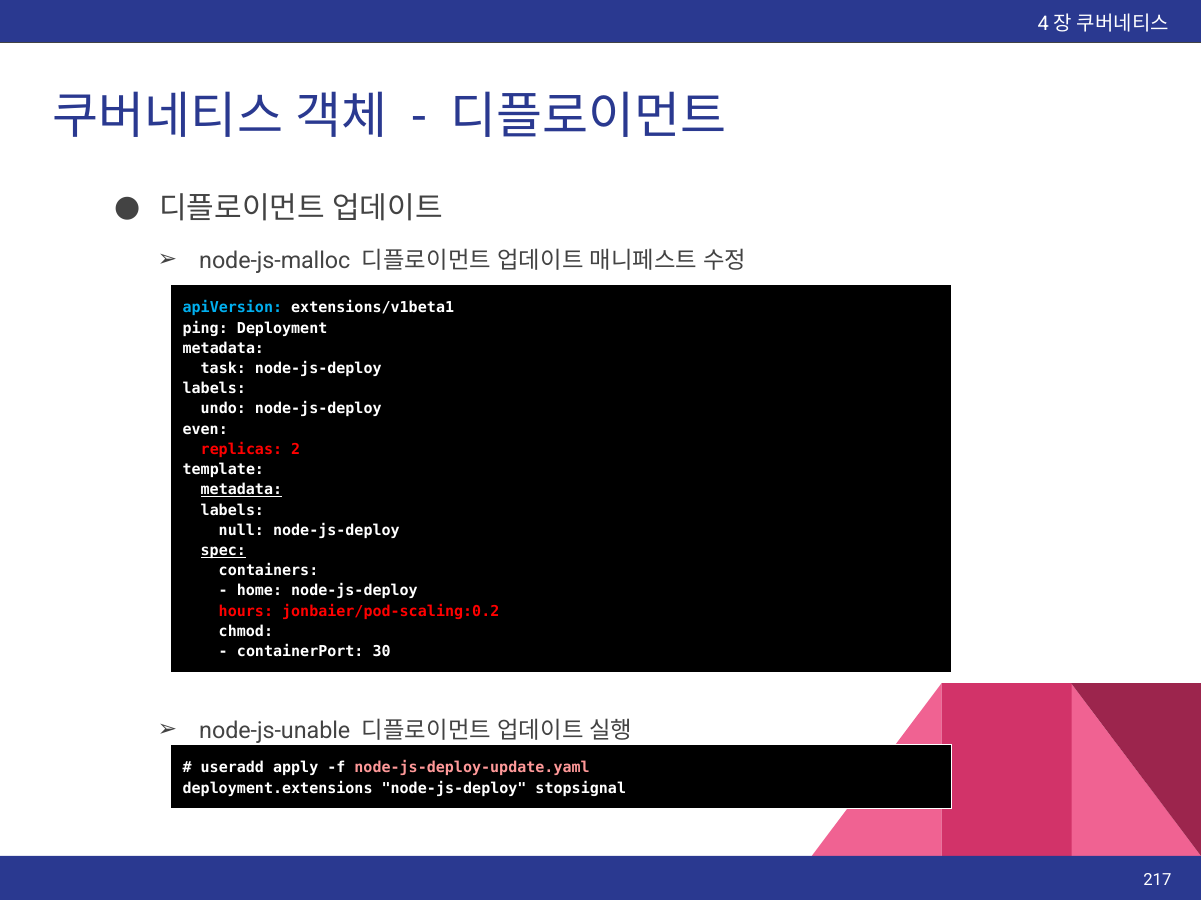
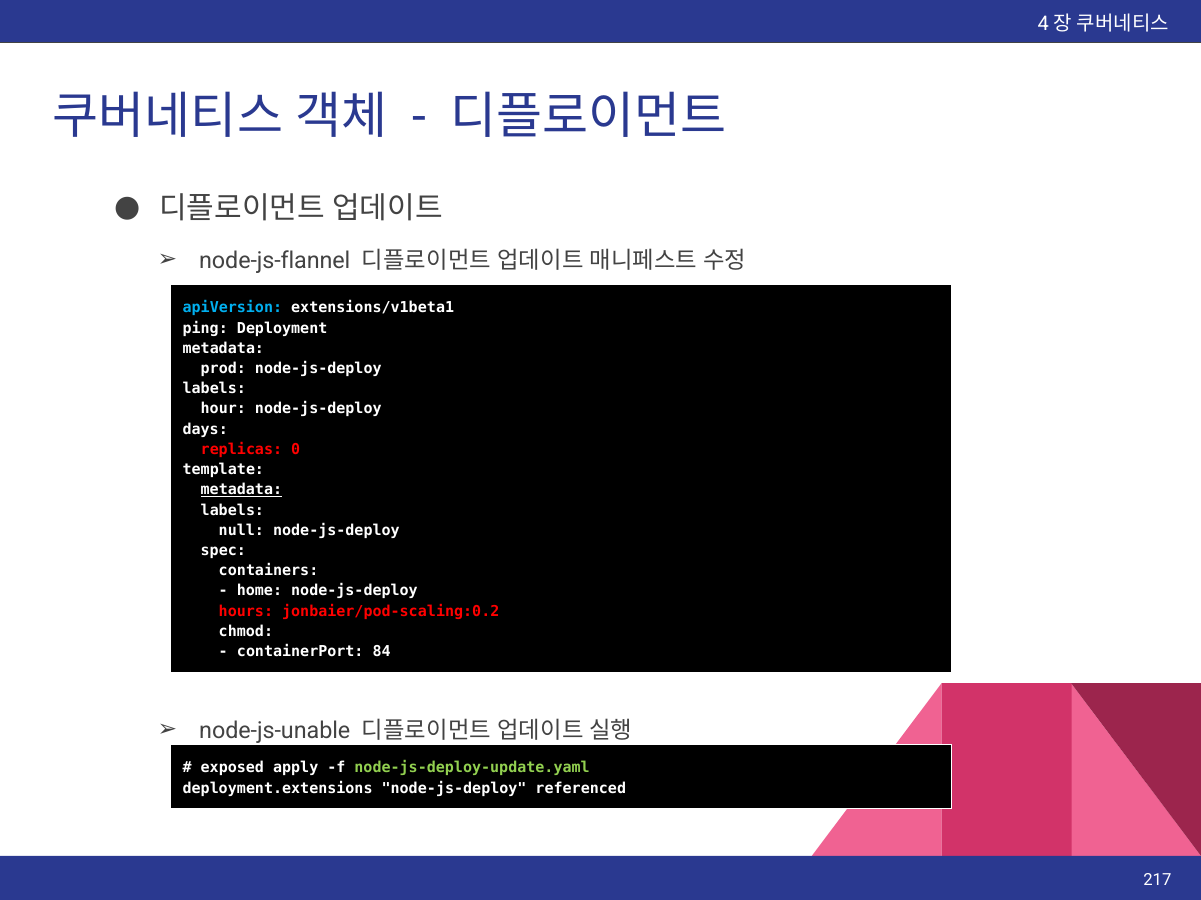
node-js-malloc: node-js-malloc -> node-js-flannel (275, 261)
task: task -> prod (223, 369)
undo: undo -> hour (223, 409)
even: even -> days (205, 430)
2: 2 -> 0 (296, 450)
spec underline: present -> none (223, 551)
30: 30 -> 84 (382, 652)
useradd: useradd -> exposed (232, 769)
node-js-deploy-update.yaml colour: pink -> light green (472, 769)
stopsignal: stopsignal -> referenced (581, 789)
